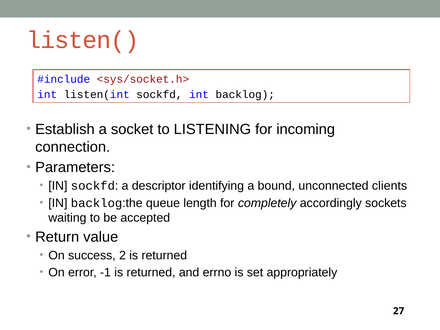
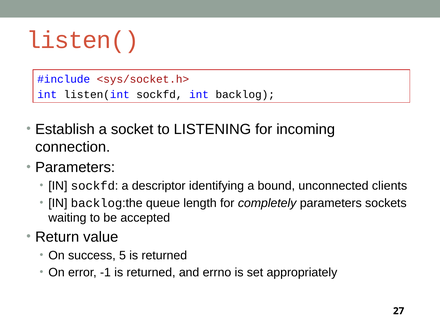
completely accordingly: accordingly -> parameters (331, 203)
2: 2 -> 5 (122, 255)
